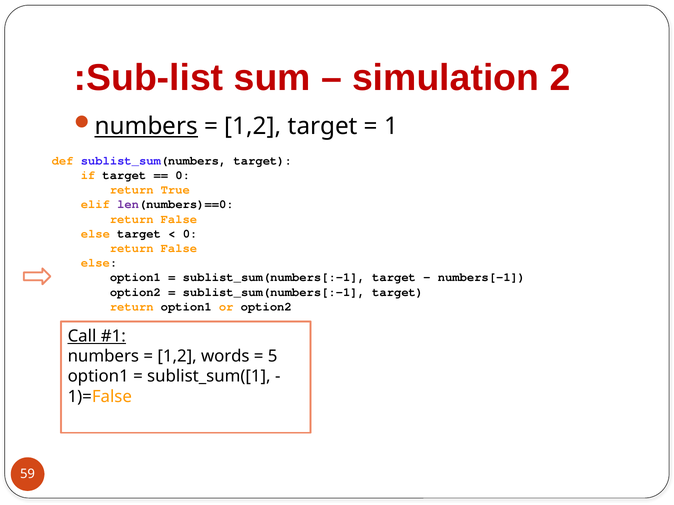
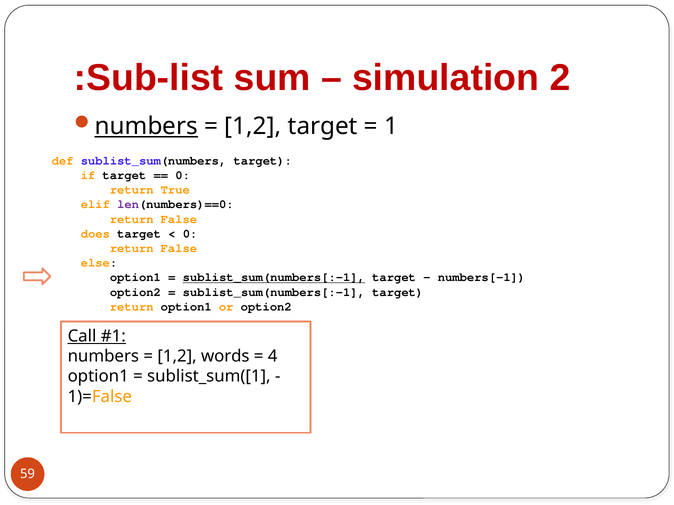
else: else -> does (95, 234)
sublist_sum(numbers[:-1 underline: none -> present (274, 278)
5: 5 -> 4 (273, 357)
